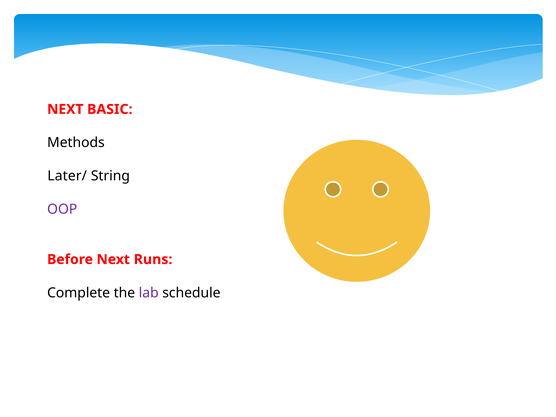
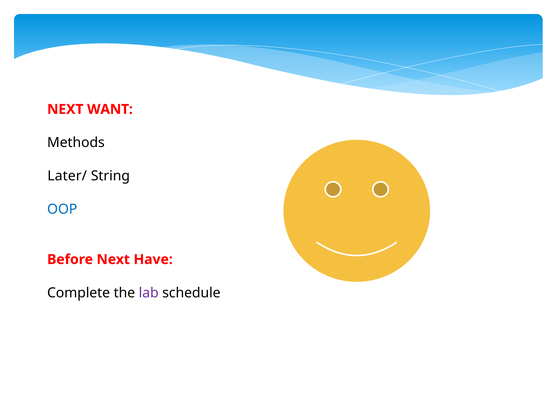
BASIC: BASIC -> WANT (110, 109)
OOP colour: purple -> blue (62, 209)
Runs: Runs -> Have (153, 259)
